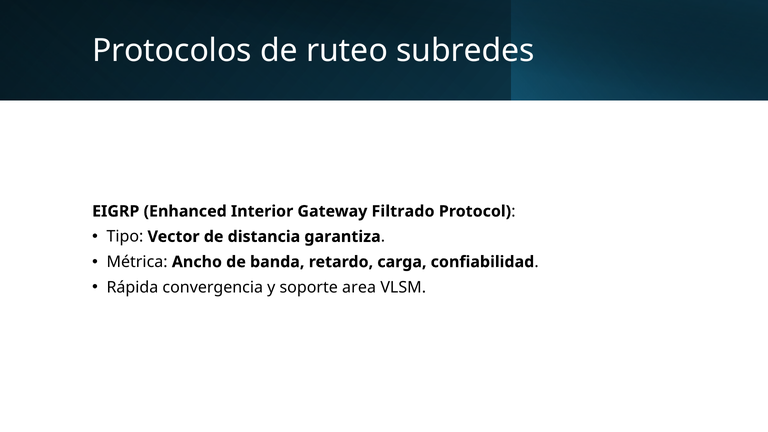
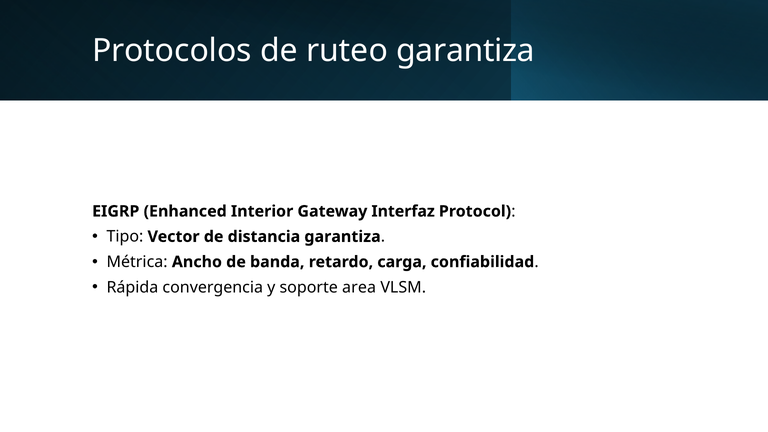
ruteo subredes: subredes -> garantiza (466, 51)
Filtrado: Filtrado -> Interfaz (403, 211)
